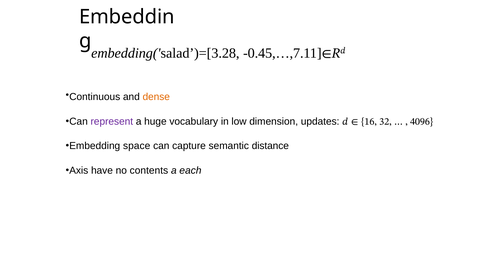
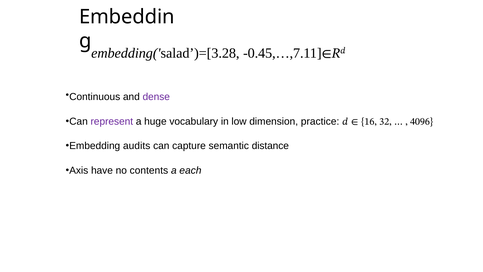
dense colour: orange -> purple (156, 97)
updates: updates -> practice (320, 121)
space: space -> audits (137, 146)
